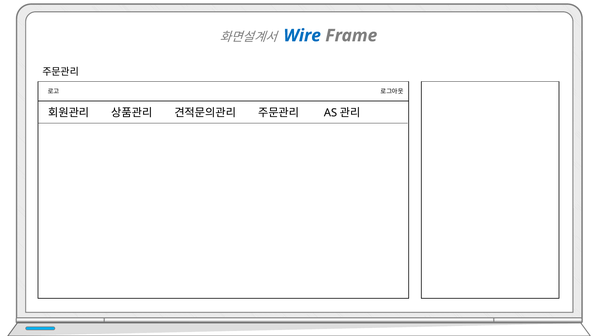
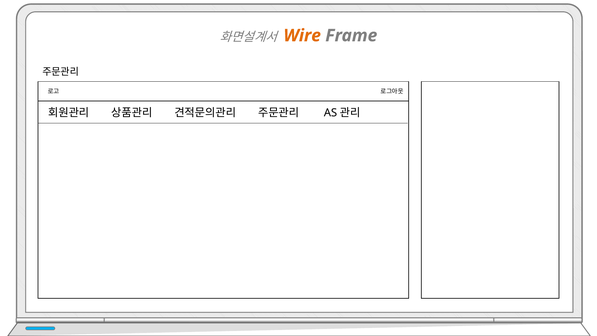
Wire colour: blue -> orange (302, 36)
